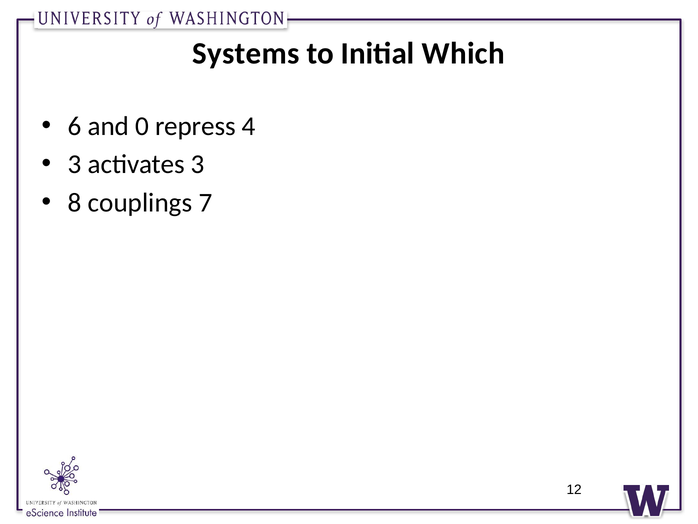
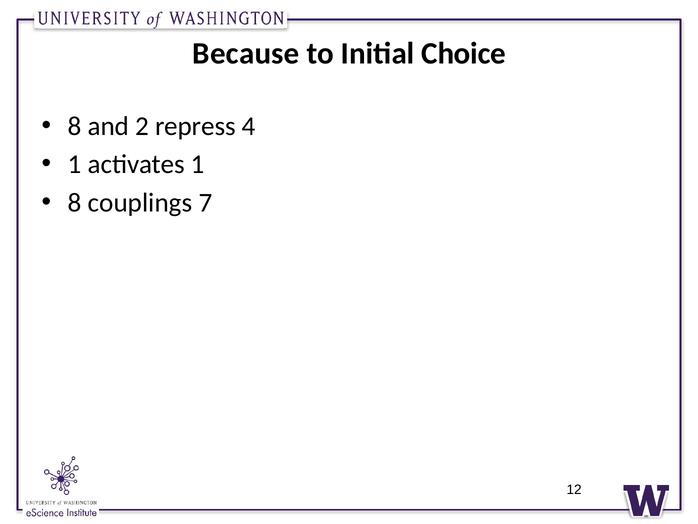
Systems: Systems -> Because (246, 53)
Which: Which -> Choice (464, 53)
6: 6 -> 8 (75, 126)
0: 0 -> 2 (142, 126)
3: 3 -> 1 (75, 164)
activates 3: 3 -> 1 (198, 164)
